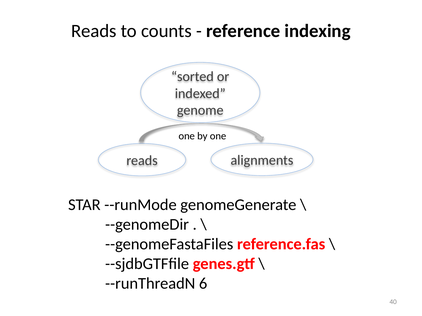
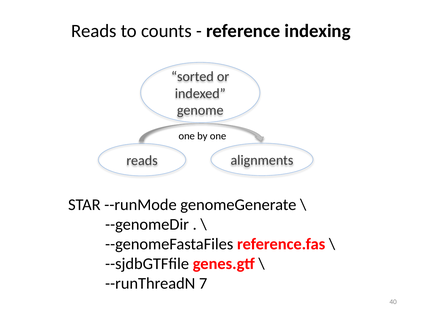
6: 6 -> 7 (203, 284)
